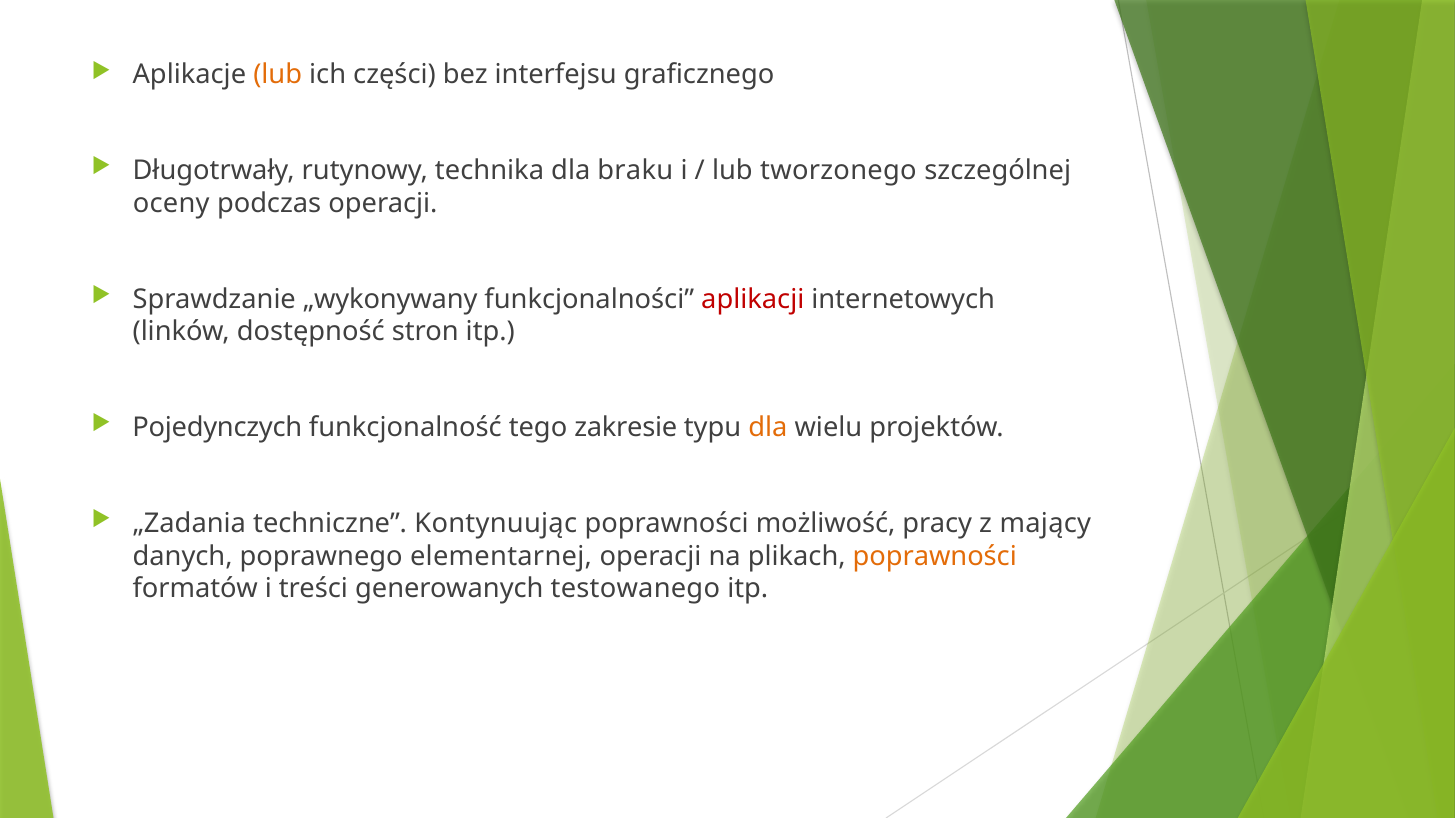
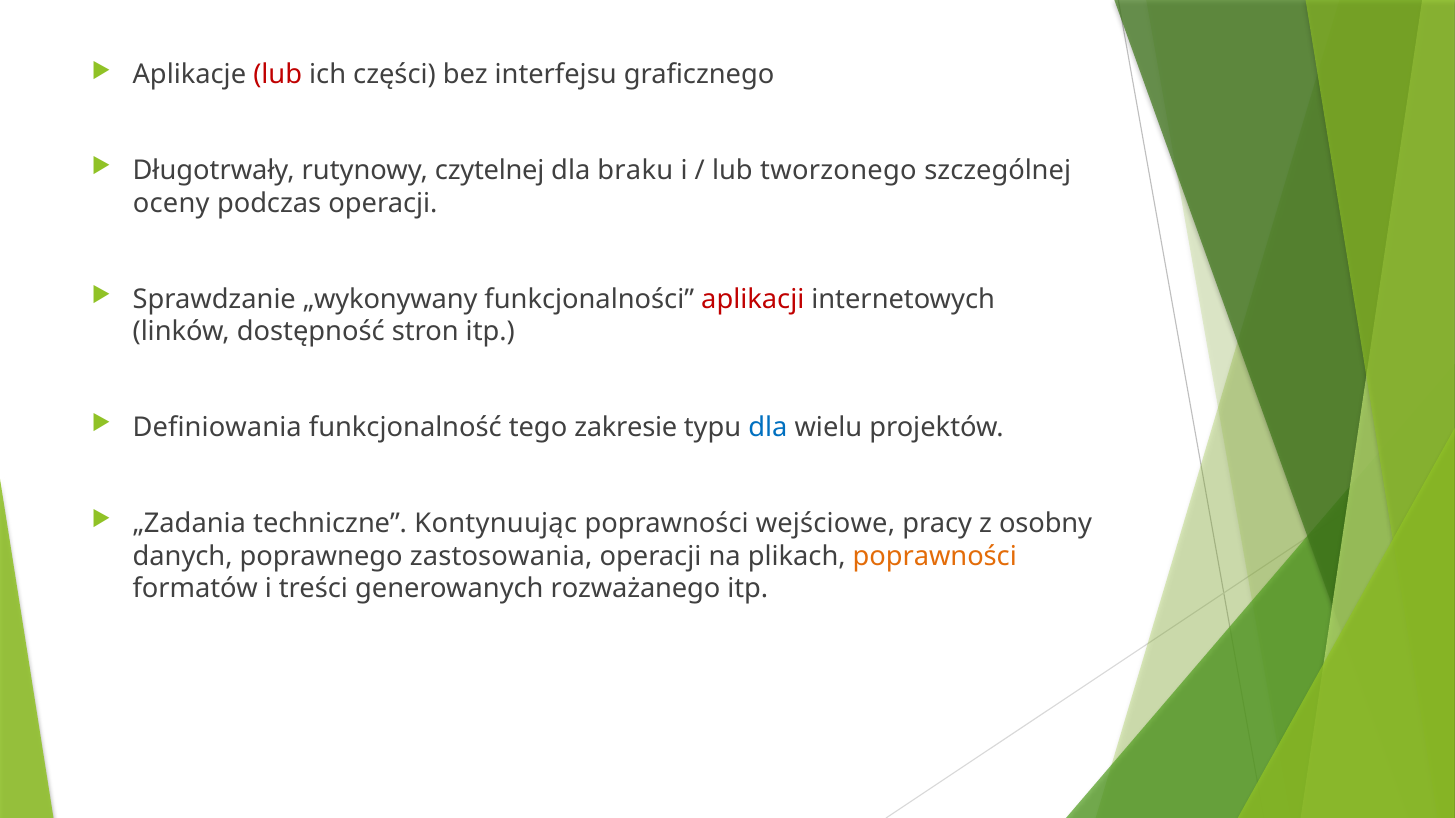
lub colour: orange -> red (278, 75)
technika: technika -> czytelnej (490, 171)
Pojedynczych: Pojedynczych -> Definiowania (217, 428)
dla colour: orange -> blue (768, 428)
możliwość: możliwość -> wejściowe (825, 524)
mający: mający -> osobny (1046, 524)
elementarnej: elementarnej -> zastosowania (501, 556)
testowanego: testowanego -> rozważanego (636, 589)
